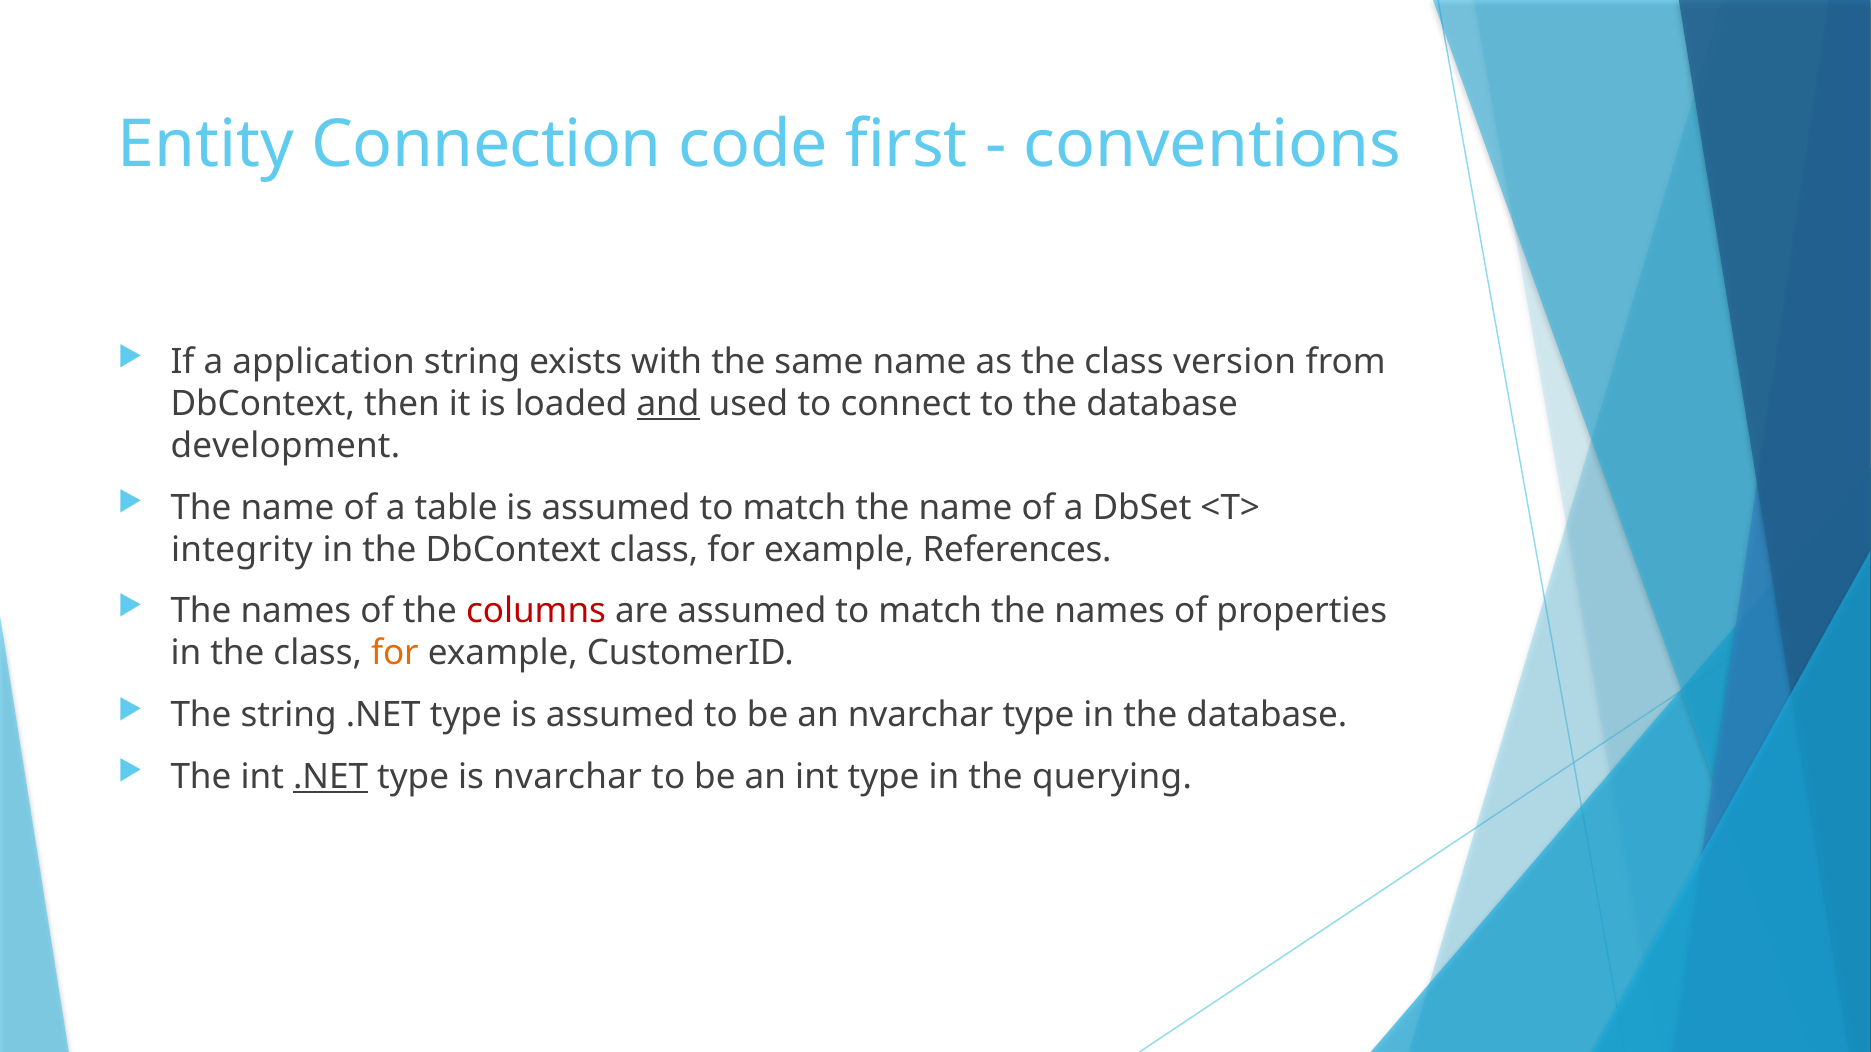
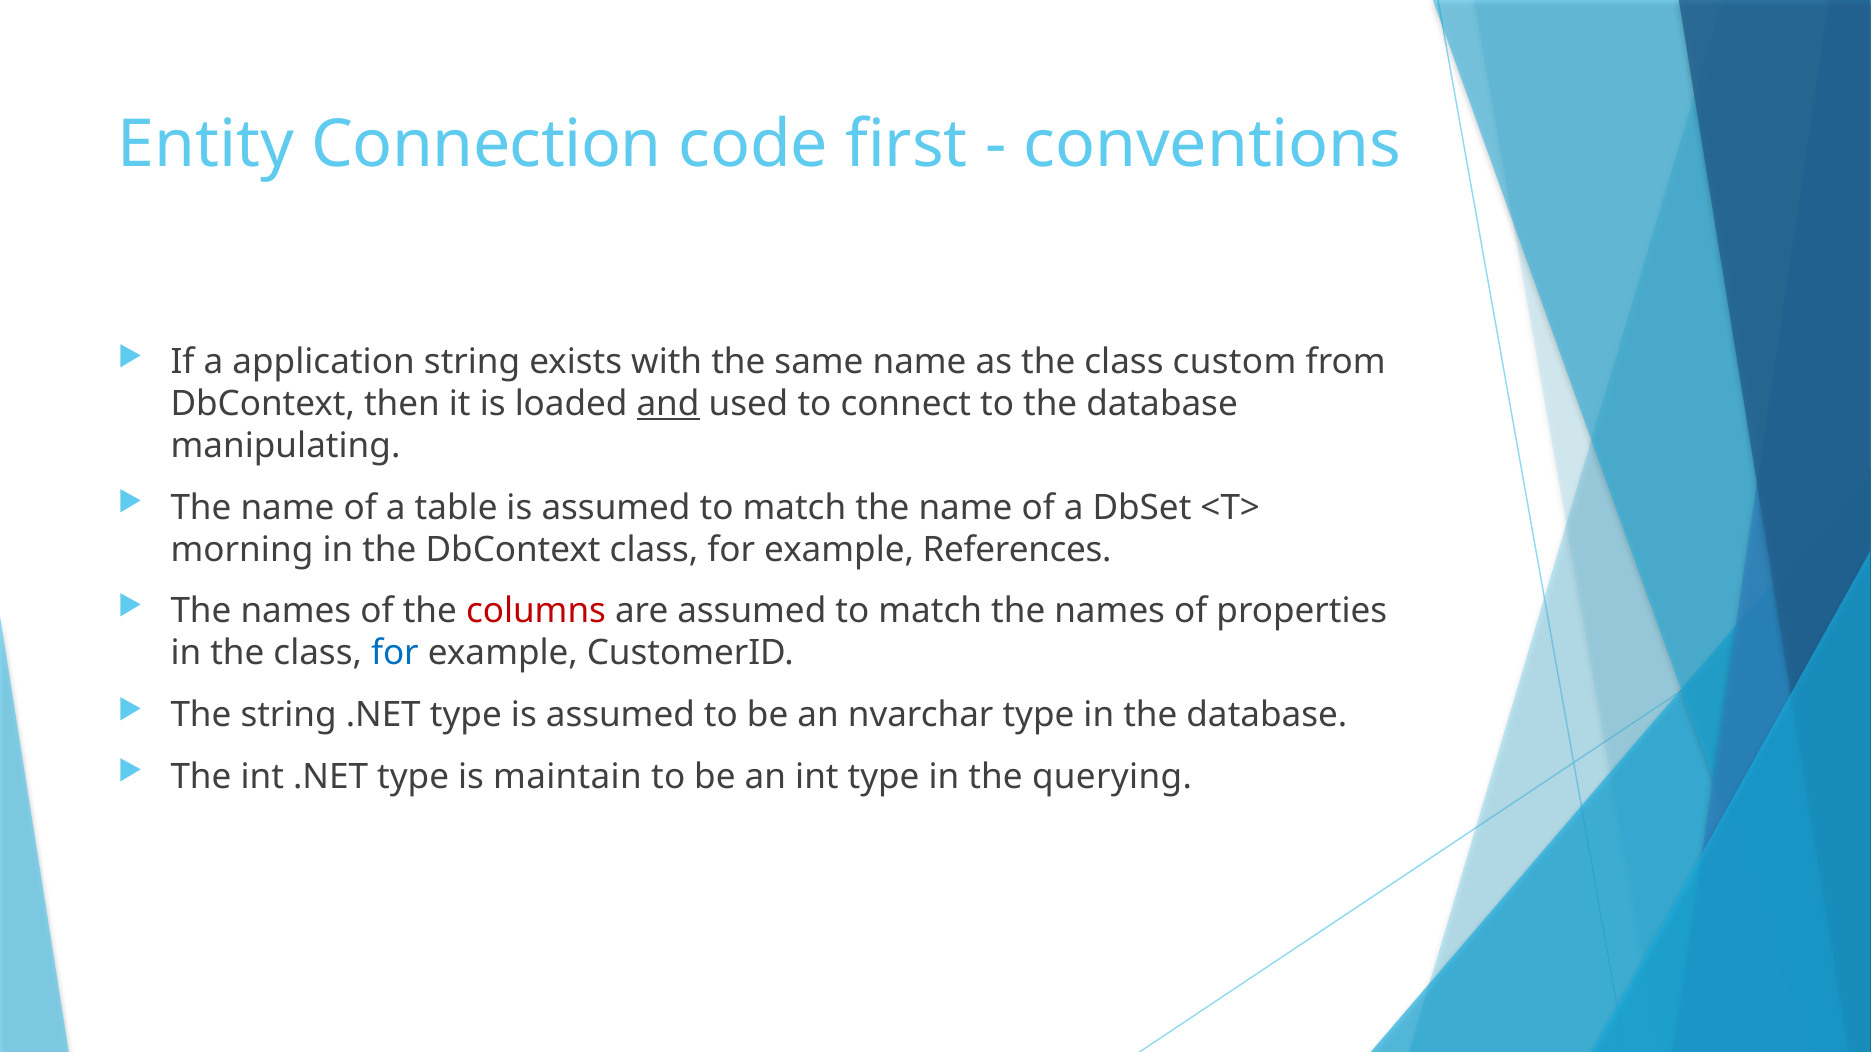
version: version -> custom (1235, 362)
development: development -> manipulating (286, 446)
integrity: integrity -> morning (242, 550)
for colour: orange -> blue (395, 654)
.NET underline: present -> none (331, 777)
is nvarchar: nvarchar -> maintain (567, 777)
